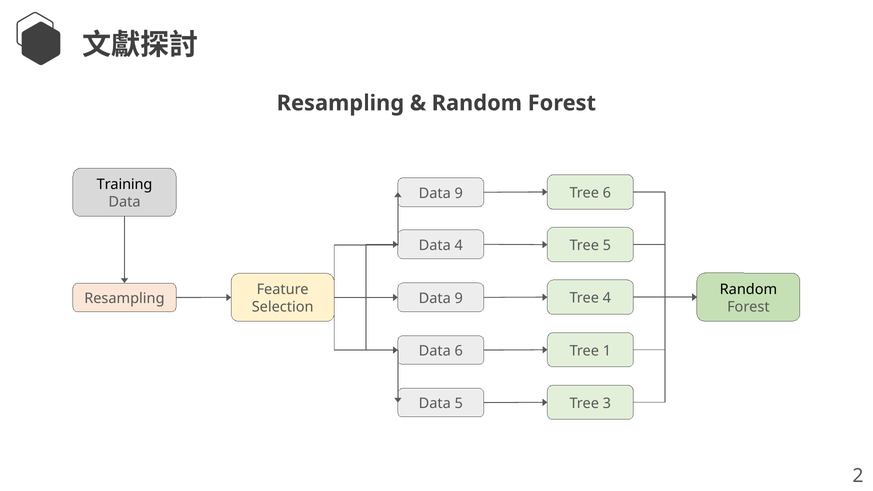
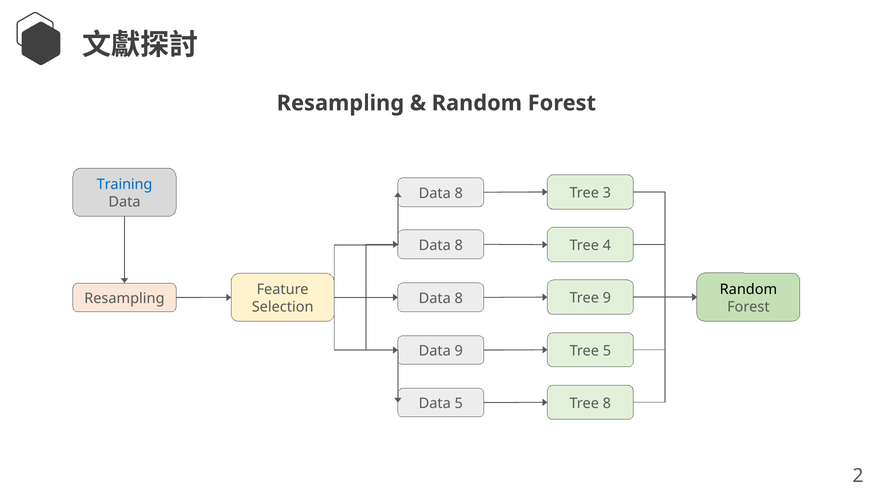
Training colour: black -> blue (125, 185)
Tree 6: 6 -> 3 (607, 193)
9: 9 -> 8 (459, 193)
4: 4 -> 8 (459, 245)
Tree 5: 5 -> 4 (607, 246)
Tree 4: 4 -> 9 (607, 298)
9: 9 -> 8 (459, 298)
Tree 1: 1 -> 5 (607, 351)
Data 6: 6 -> 9 (459, 351)
Tree 3: 3 -> 8 (607, 403)
